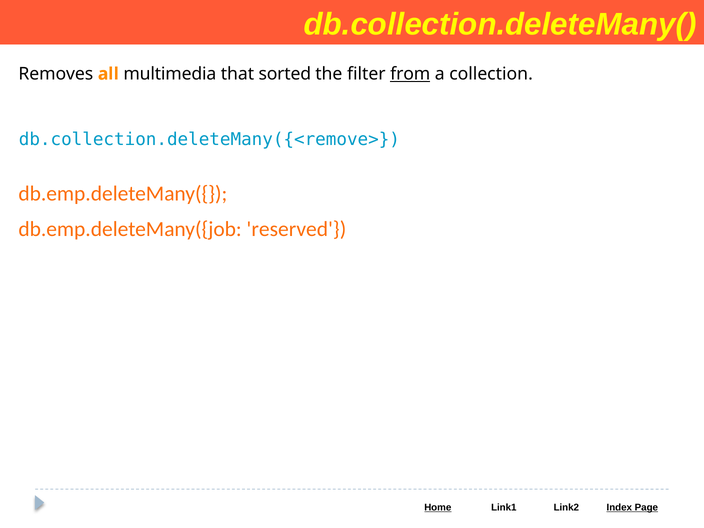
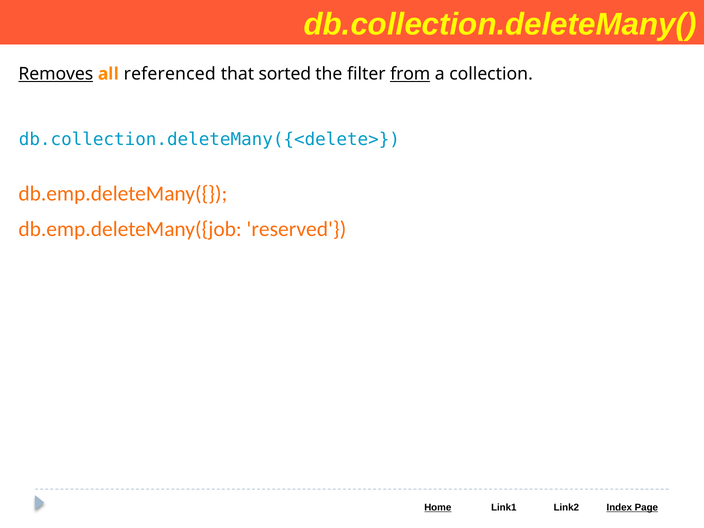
Removes underline: none -> present (56, 74)
multimedia: multimedia -> referenced (170, 74)
db.collection.deleteMany({<remove>: db.collection.deleteMany({<remove> -> db.collection.deleteMany({<delete> (209, 139)
